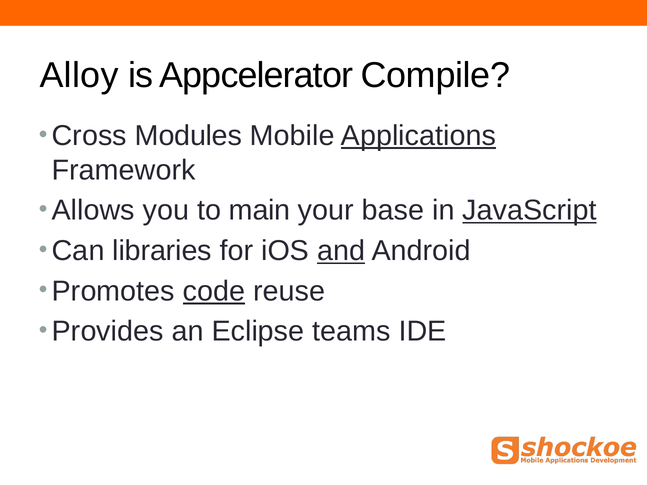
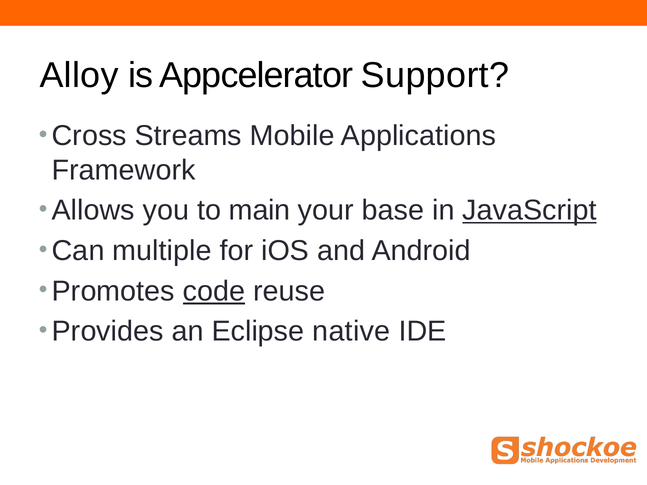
Compile: Compile -> Support (435, 75)
Modules: Modules -> Streams (188, 136)
Applications underline: present -> none (418, 136)
libraries: libraries -> multiple (162, 251)
and underline: present -> none (341, 251)
teams: teams -> native (351, 331)
